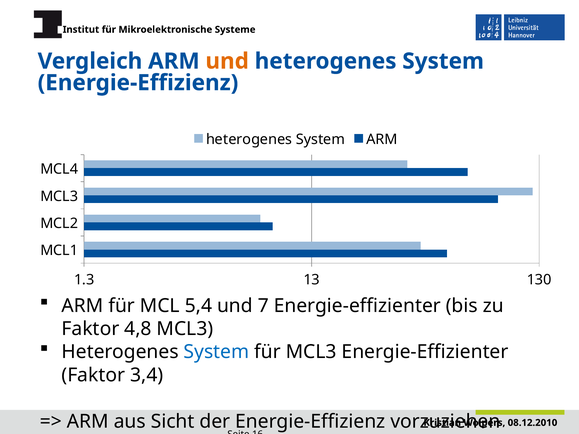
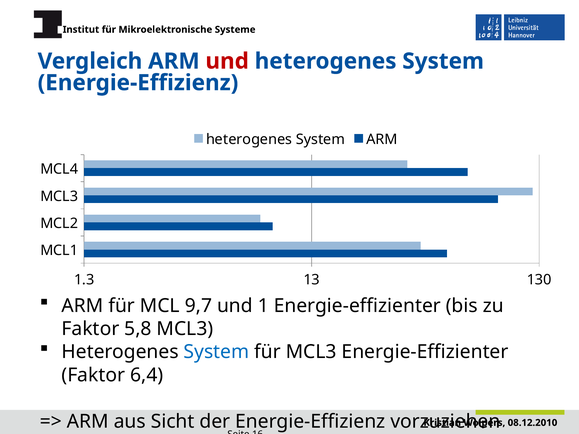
und colour: orange -> red (227, 61)
5,4: 5,4 -> 9,7 (198, 306)
7: 7 -> 1 (263, 306)
4,8: 4,8 -> 5,8 (138, 329)
3,4: 3,4 -> 6,4 (147, 375)
